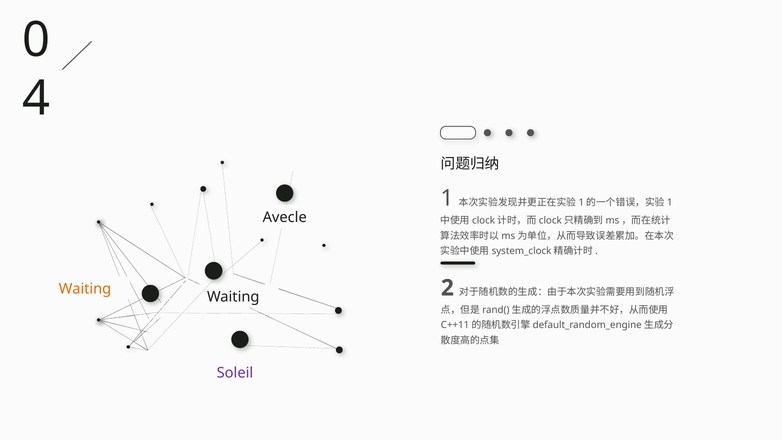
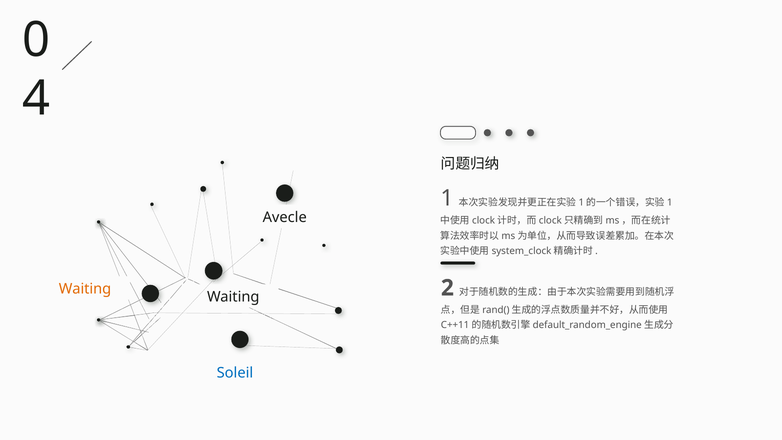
Soleil colour: purple -> blue (235, 373)
